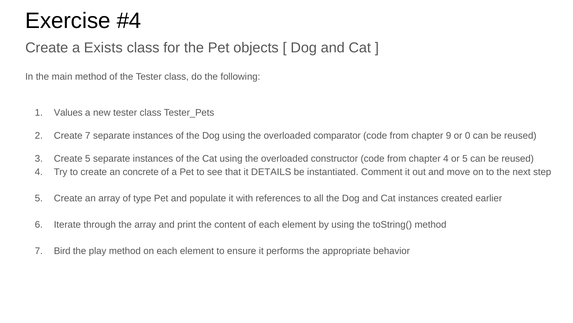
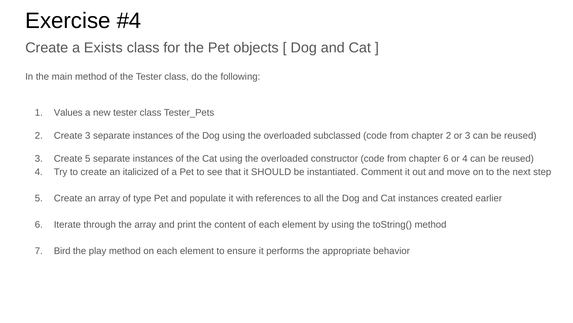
Create 7: 7 -> 3 (88, 135)
comparator: comparator -> subclassed (337, 135)
chapter 9: 9 -> 2 (449, 135)
or 0: 0 -> 3 (468, 135)
chapter 4: 4 -> 6 (446, 158)
or 5: 5 -> 4 (465, 158)
concrete: concrete -> italicized (141, 172)
DETAILS: DETAILS -> SHOULD (271, 172)
